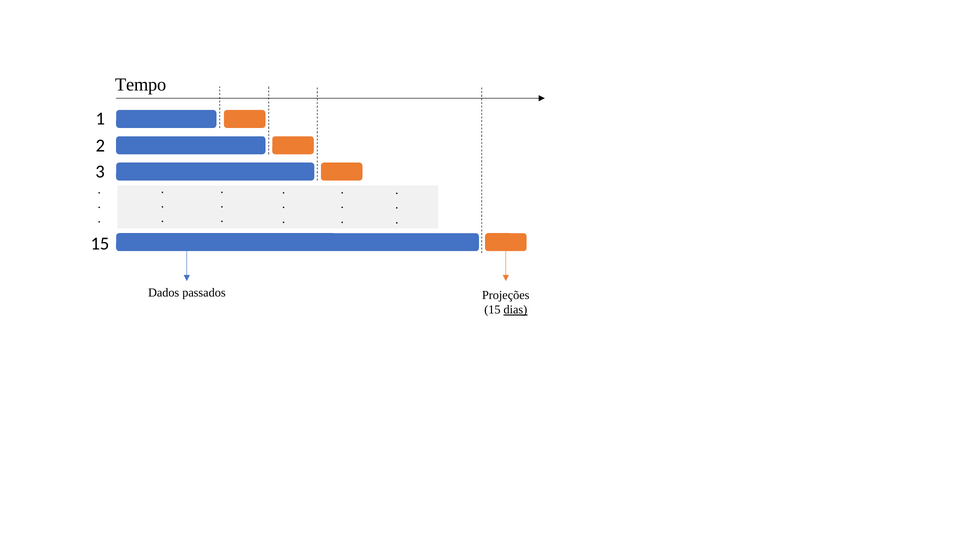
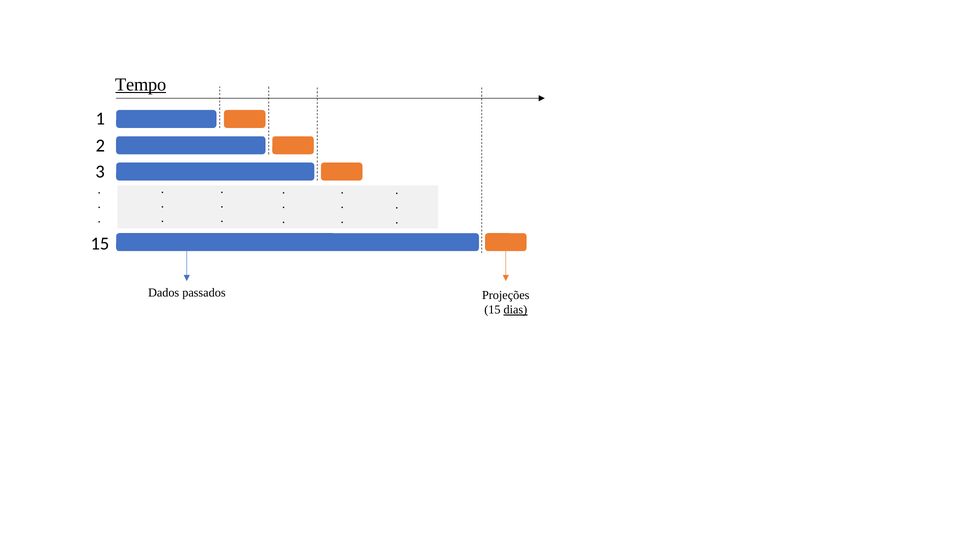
Tempo underline: none -> present (141, 84)
